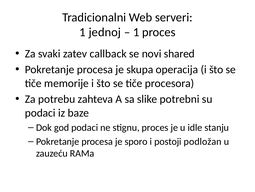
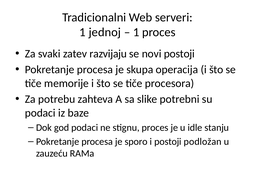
callback: callback -> razvijaju (108, 53)
novi shared: shared -> postoji (179, 53)
